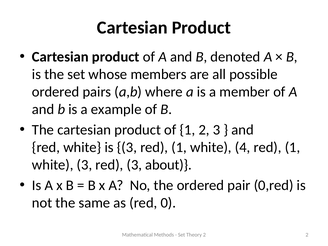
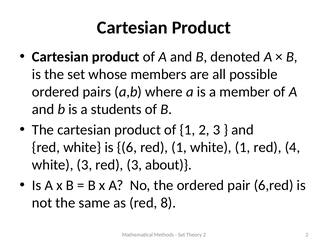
example: example -> students (116, 109)
is 3: 3 -> 6 (127, 147)
white 4: 4 -> 1 (243, 147)
1: 1 -> 4 (293, 147)
0,red: 0,red -> 6,red (274, 185)
0: 0 -> 8 (168, 203)
